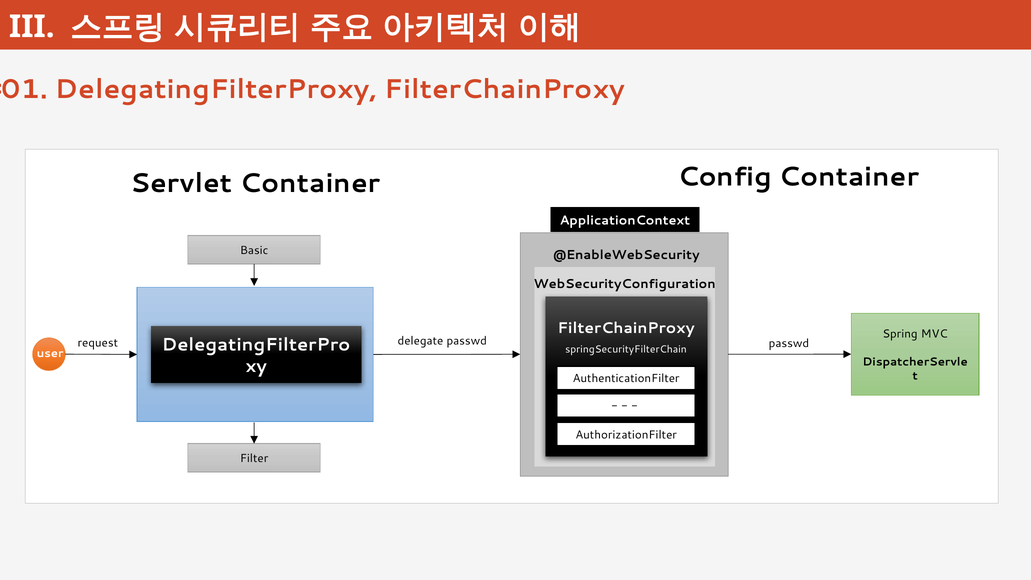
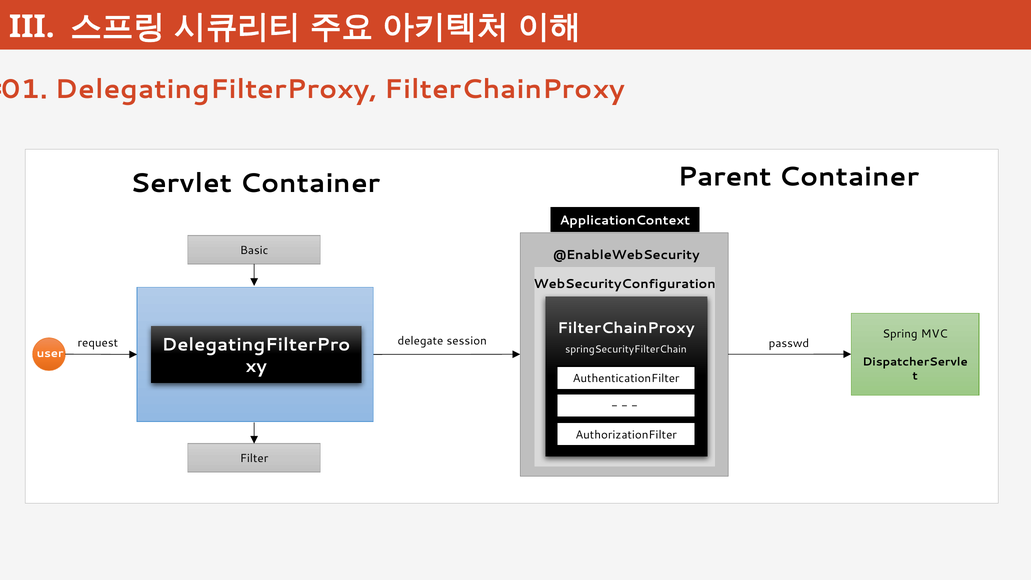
Config: Config -> Parent (725, 177)
delegate passwd: passwd -> session (467, 341)
